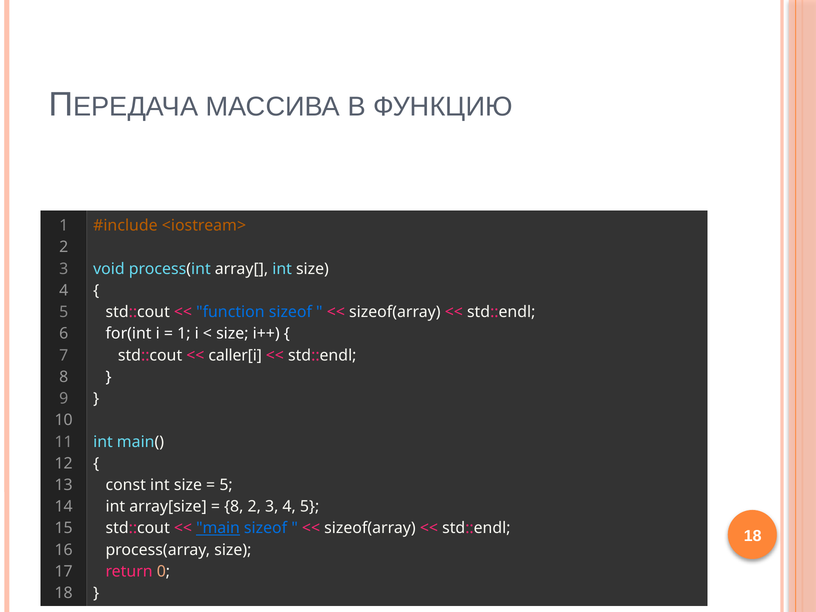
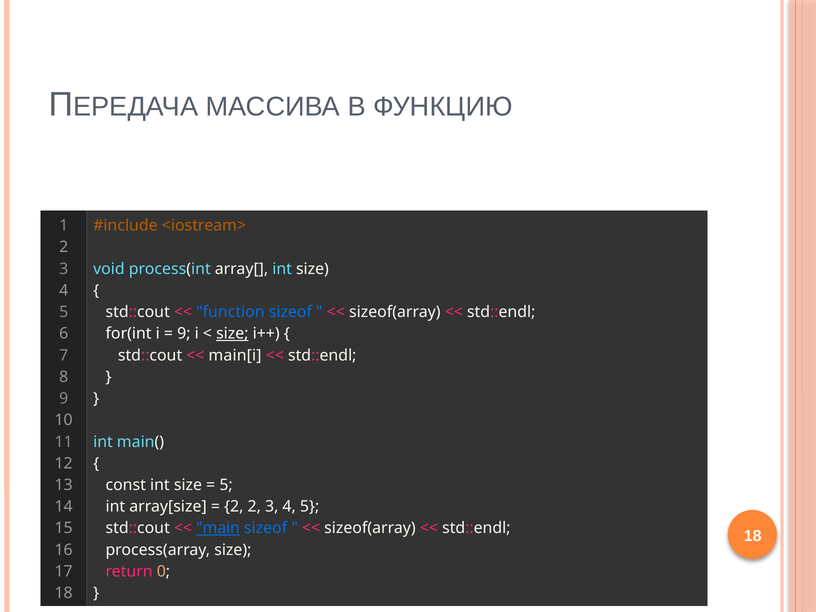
1: 1 -> 9 (184, 334)
size underline: none -> present (232, 334)
caller[i: caller[i -> main[i (235, 355)
8: 8 -> 2 (234, 507)
